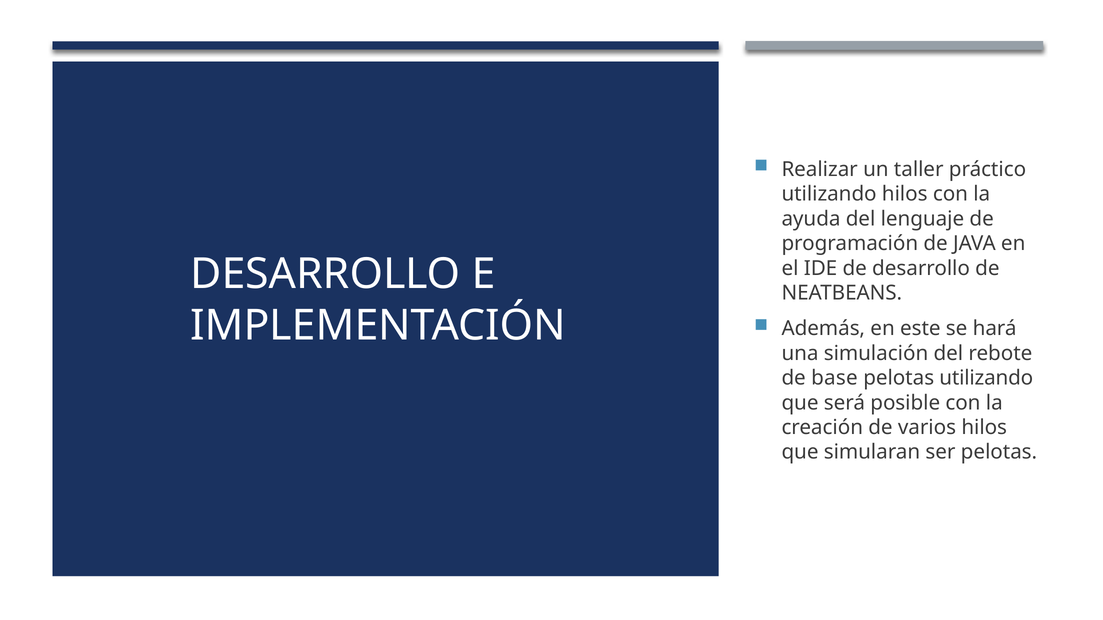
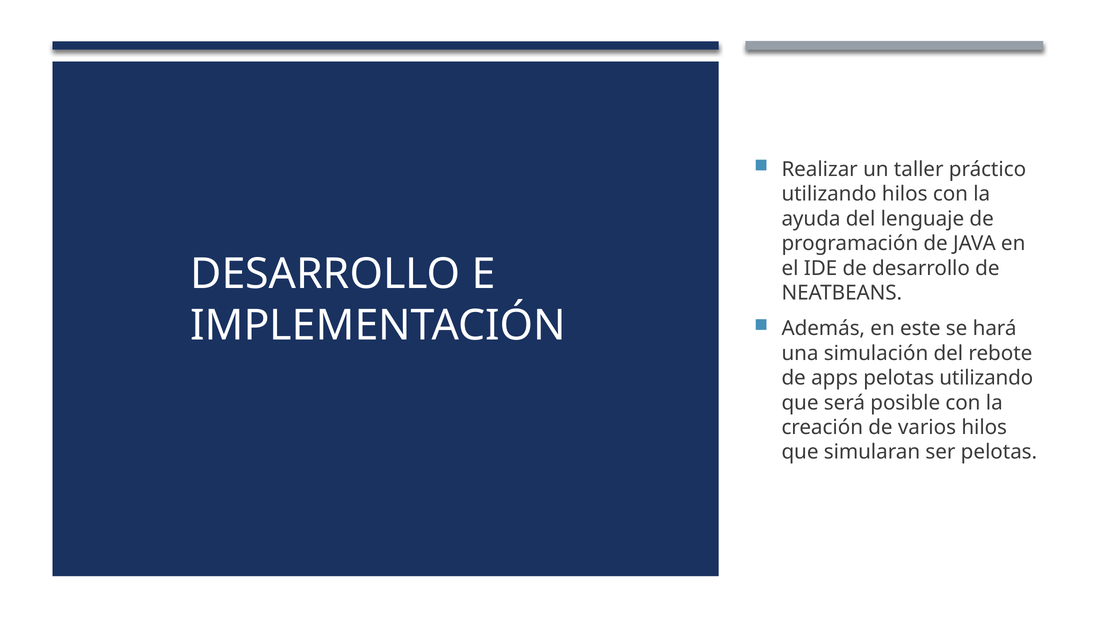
base: base -> apps (835, 378)
